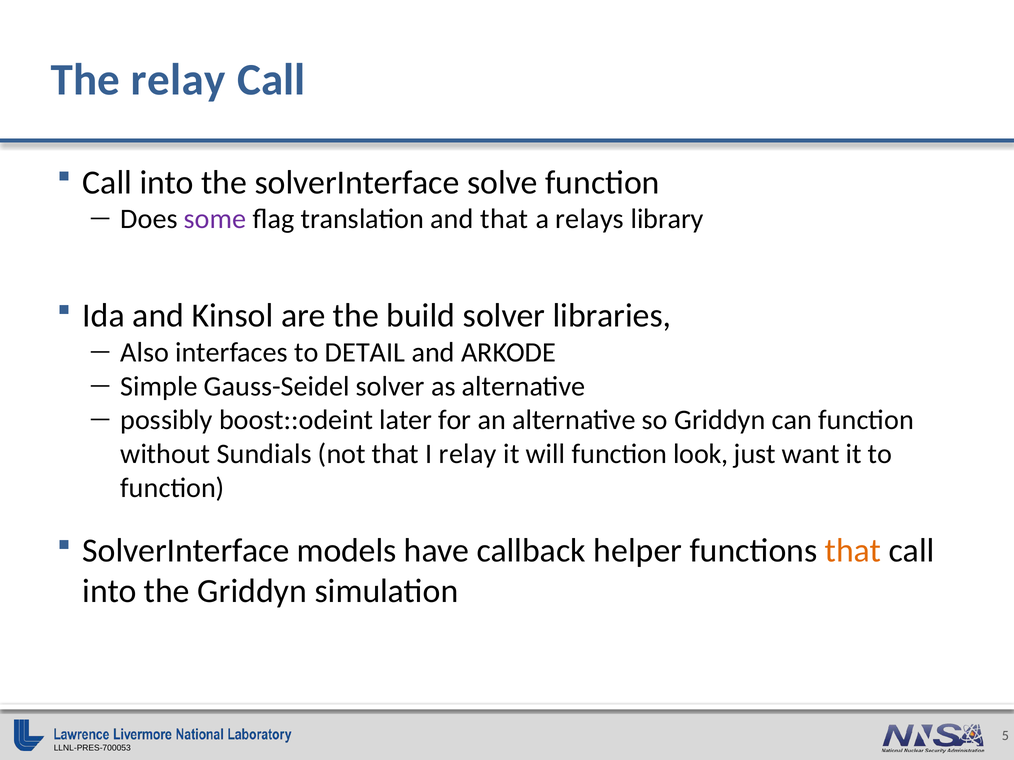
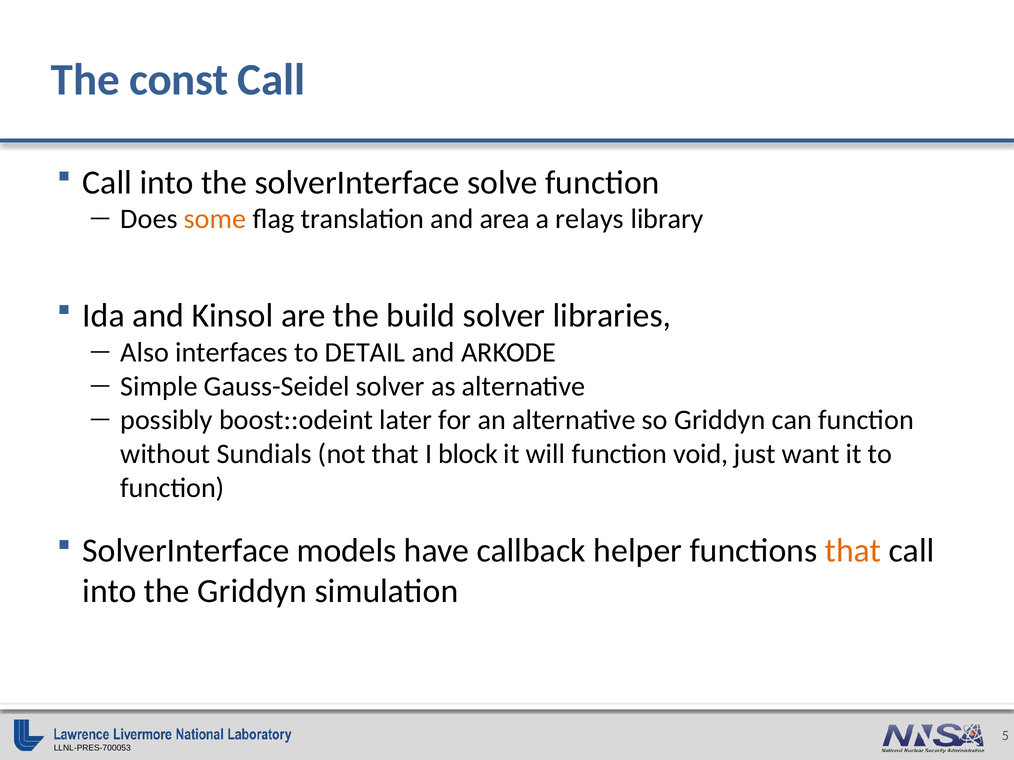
The relay: relay -> const (179, 80)
some colour: purple -> orange (215, 219)
and that: that -> area (505, 219)
I relay: relay -> block (468, 454)
look: look -> void (701, 454)
